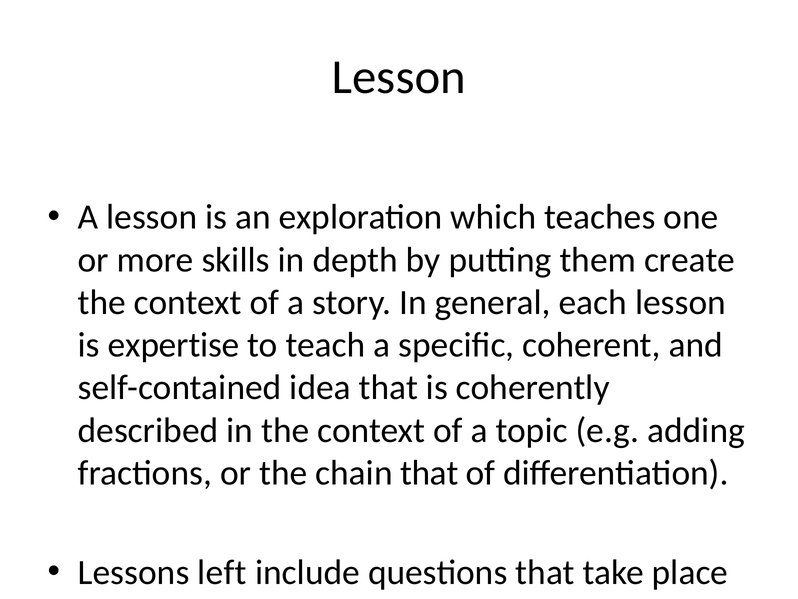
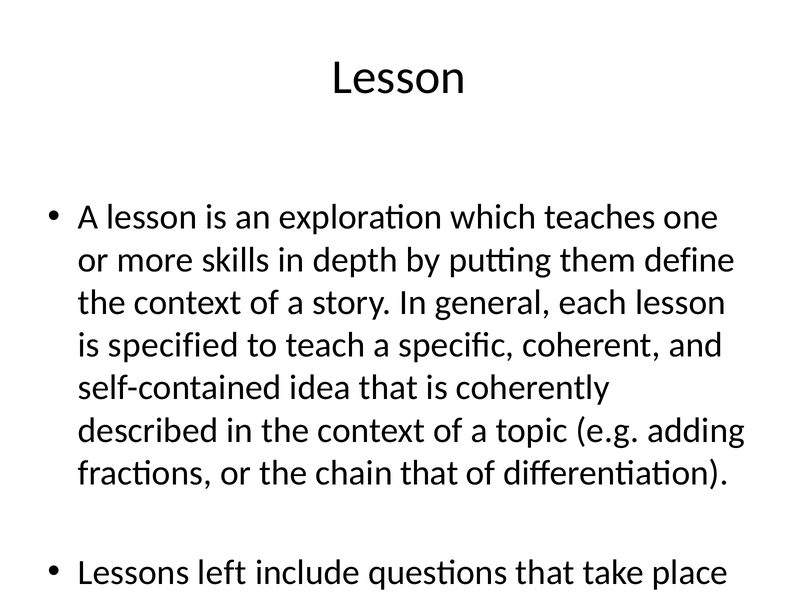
create: create -> define (690, 260)
expertise: expertise -> specified (173, 345)
